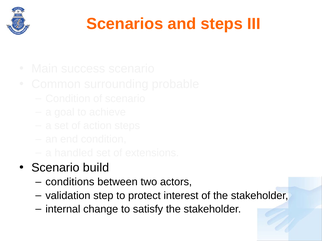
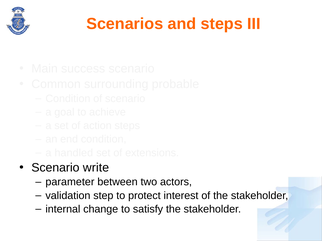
build: build -> write (96, 168)
conditions: conditions -> parameter (70, 182)
